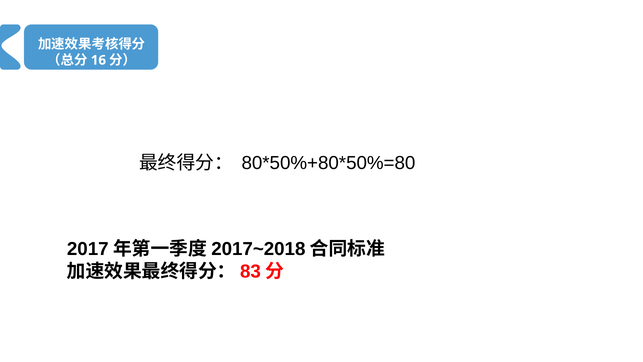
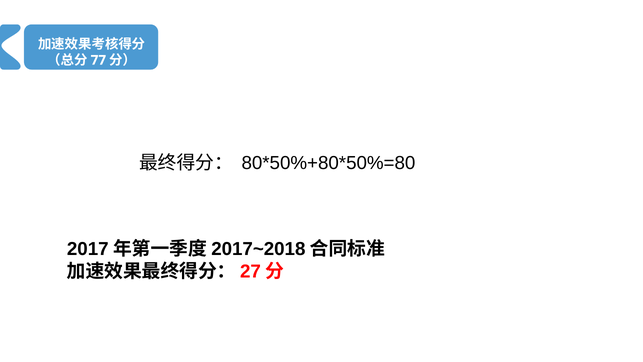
16: 16 -> 77 (98, 60)
83: 83 -> 27 (250, 271)
